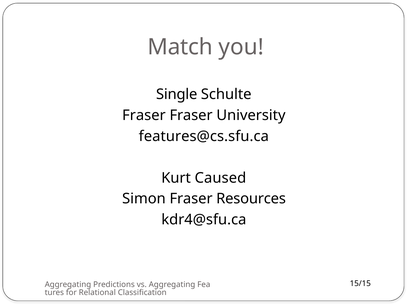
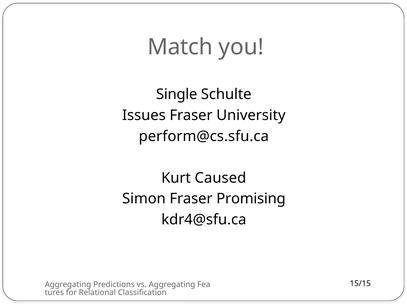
Fraser: Fraser -> Issues (144, 115)
features@cs.sfu.ca: features@cs.sfu.ca -> perform@cs.sfu.ca (204, 136)
Resources: Resources -> Promising (251, 199)
